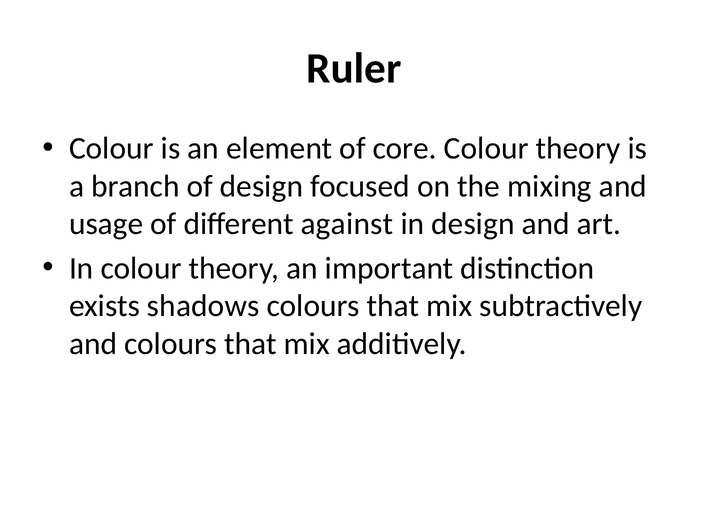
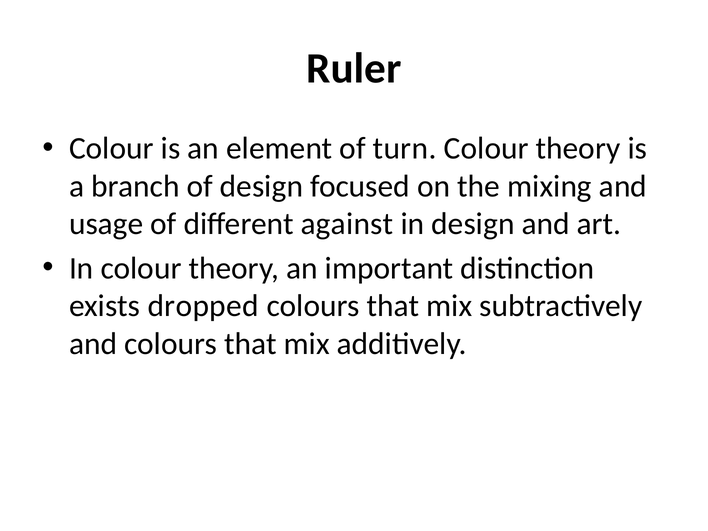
core: core -> turn (405, 149)
shadows: shadows -> dropped (203, 306)
